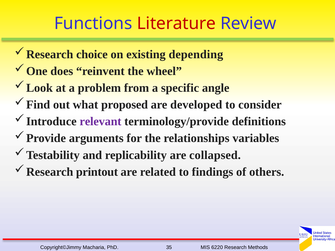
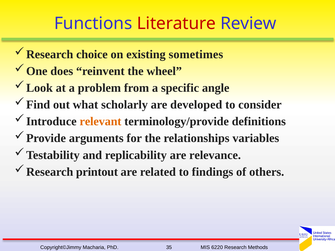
depending: depending -> sometimes (196, 54)
proposed: proposed -> scholarly (124, 105)
relevant colour: purple -> orange (101, 122)
collapsed: collapsed -> relevance (215, 155)
